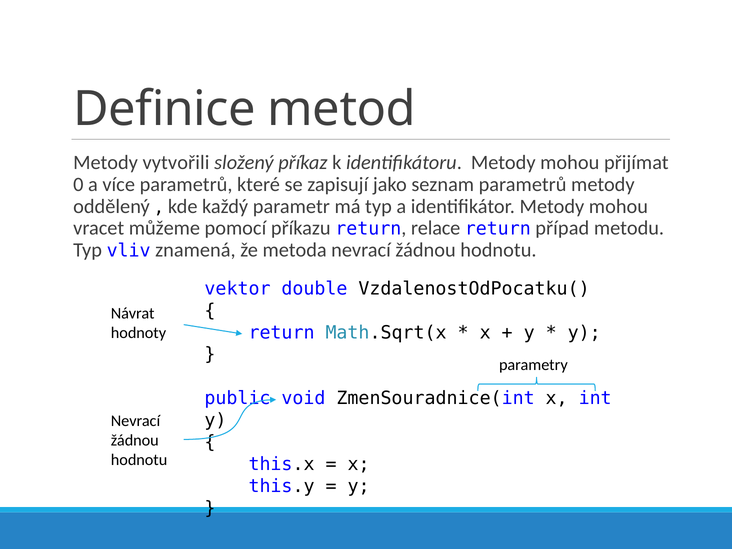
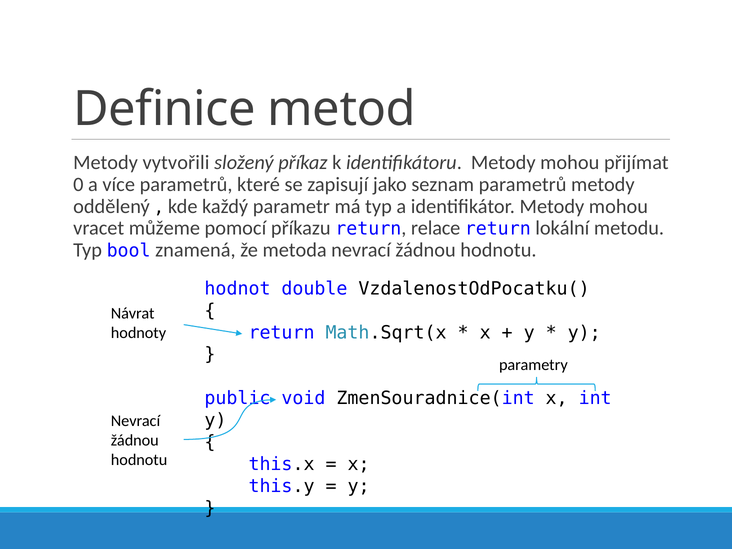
případ: případ -> lokální (562, 228)
vliv: vliv -> bool (129, 251)
vektor: vektor -> hodnot (238, 289)
